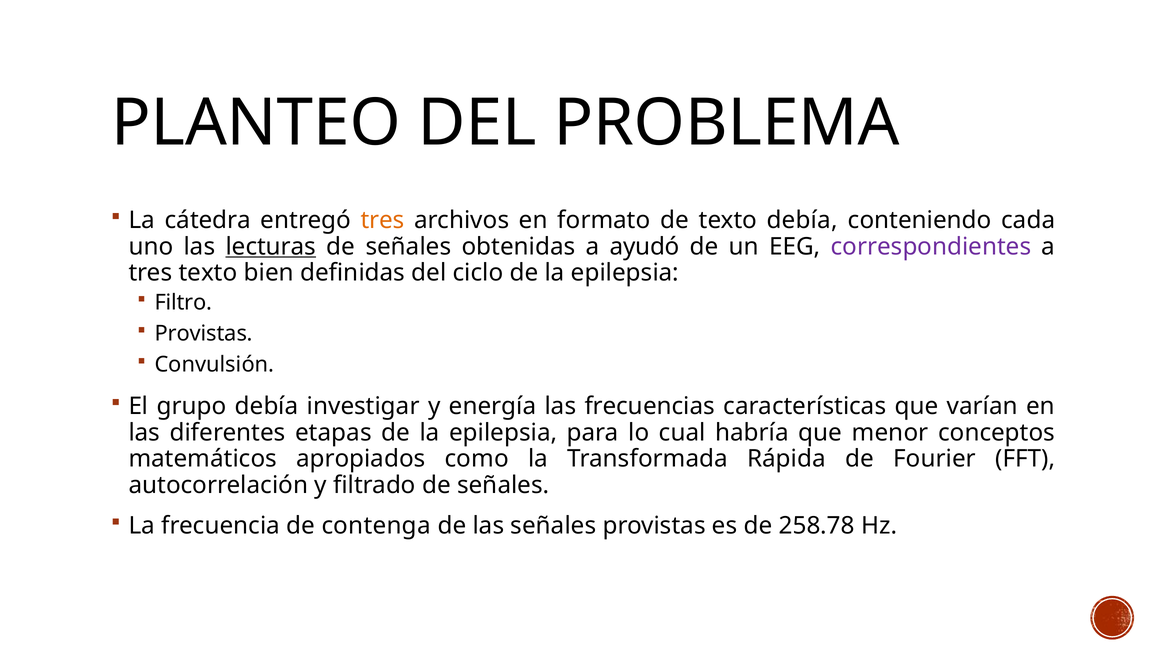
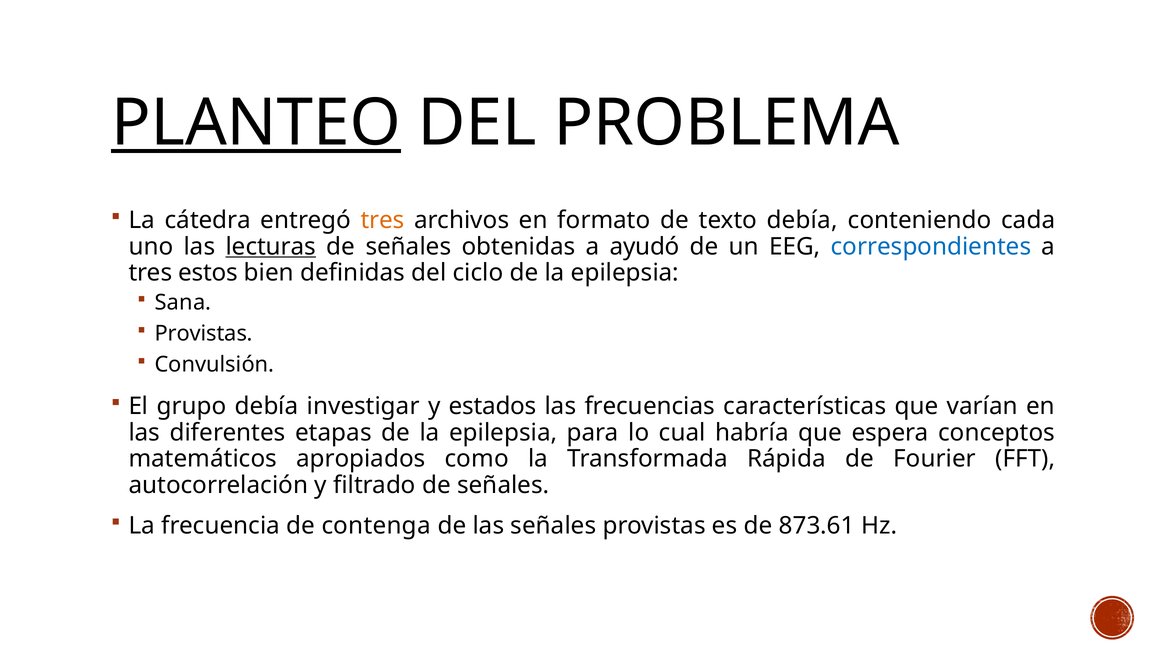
PLANTEO underline: none -> present (256, 123)
correspondientes colour: purple -> blue (931, 246)
tres texto: texto -> estos (208, 273)
Filtro: Filtro -> Sana (183, 303)
energía: energía -> estados (493, 406)
menor: menor -> espera (890, 432)
258.78: 258.78 -> 873.61 (817, 526)
